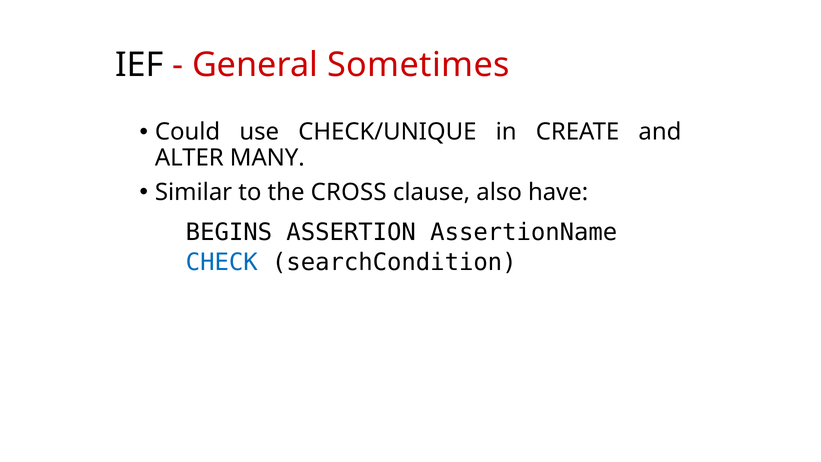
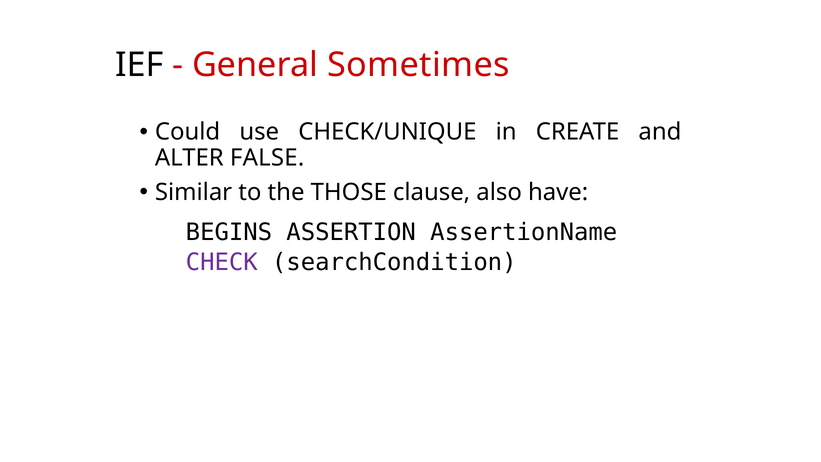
MANY: MANY -> FALSE (267, 158)
CROSS: CROSS -> THOSE (349, 192)
CHECK colour: blue -> purple (222, 262)
